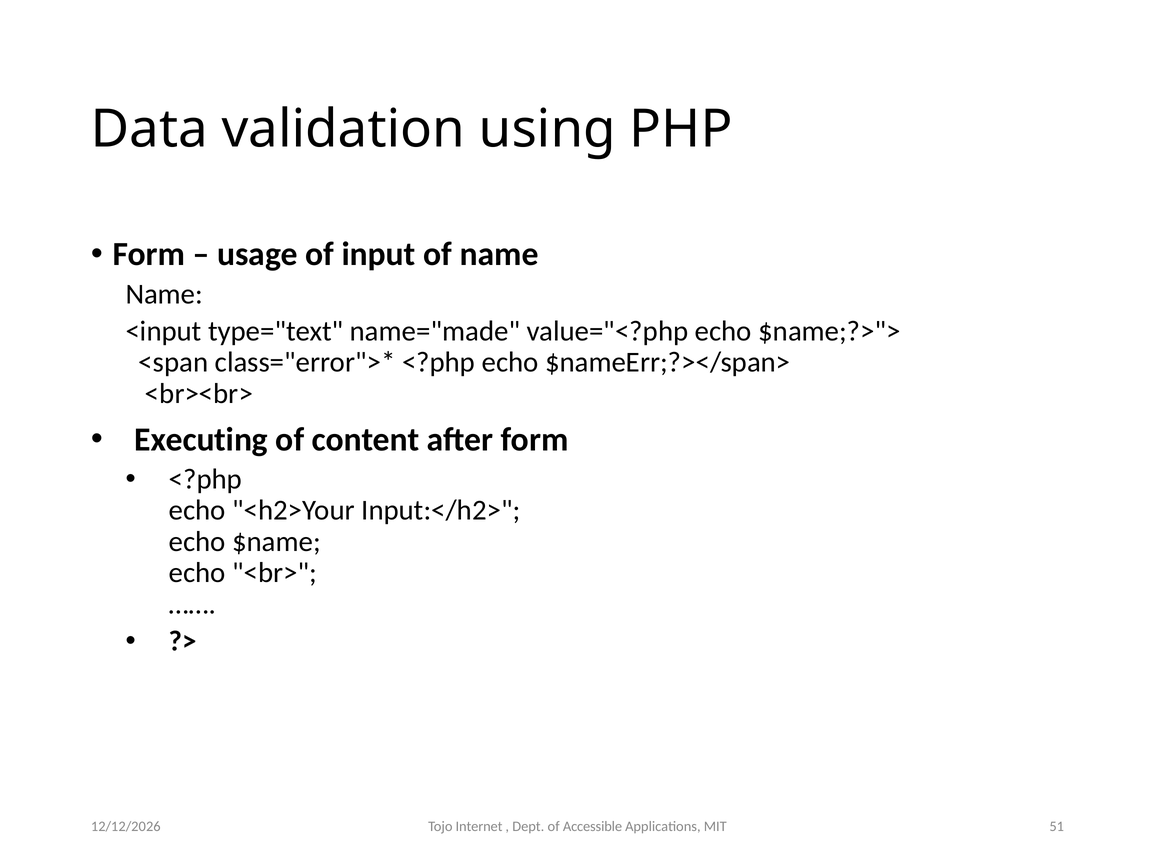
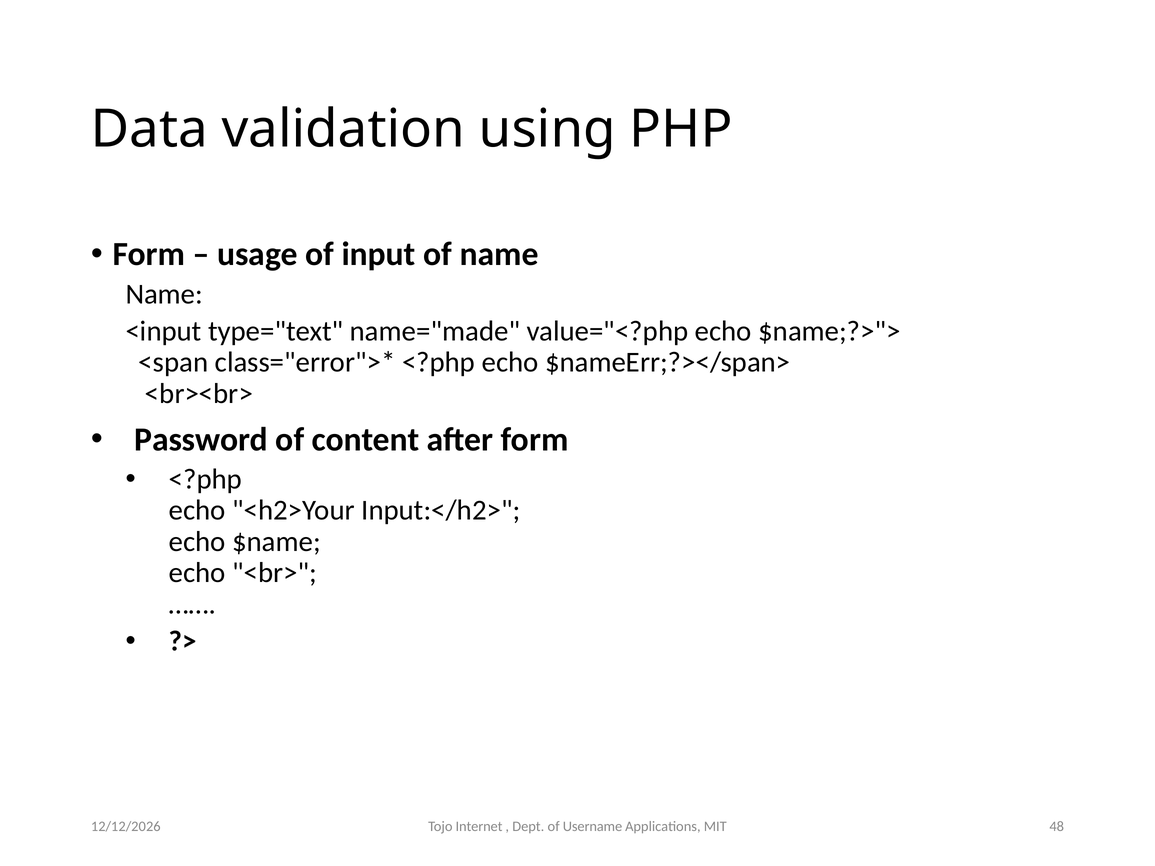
Executing: Executing -> Password (201, 440)
Accessible: Accessible -> Username (593, 827)
51: 51 -> 48 (1057, 827)
